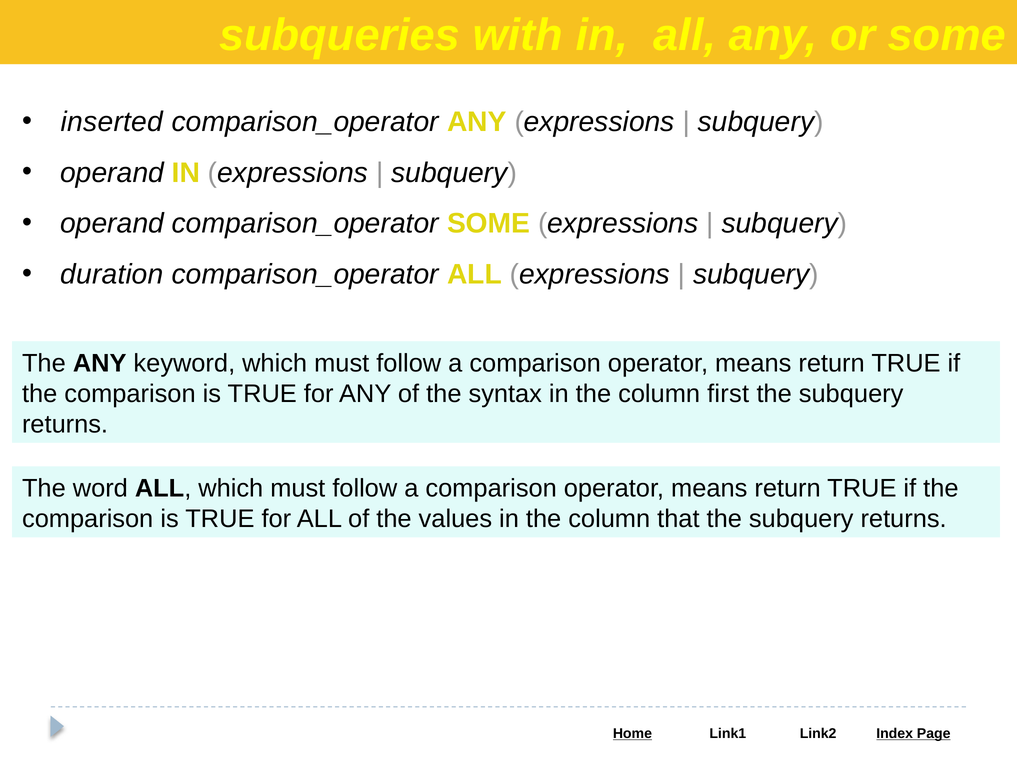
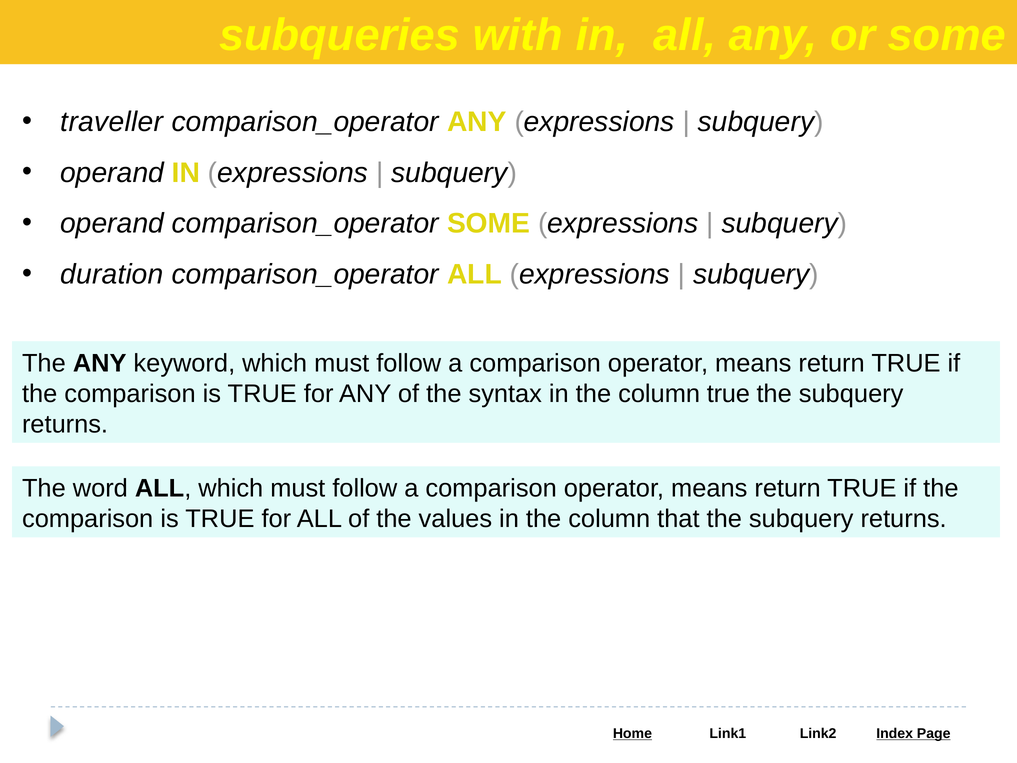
inserted: inserted -> traveller (112, 122)
column first: first -> true (728, 394)
